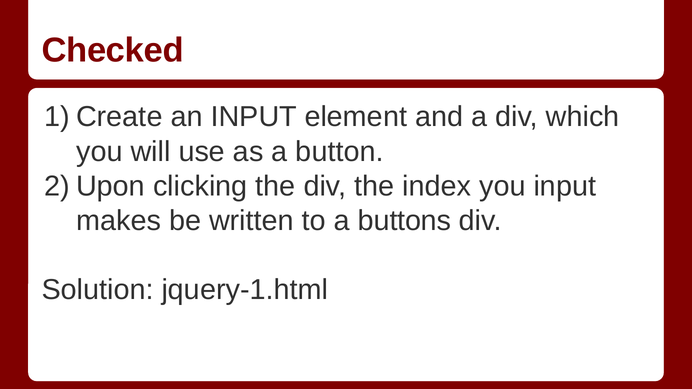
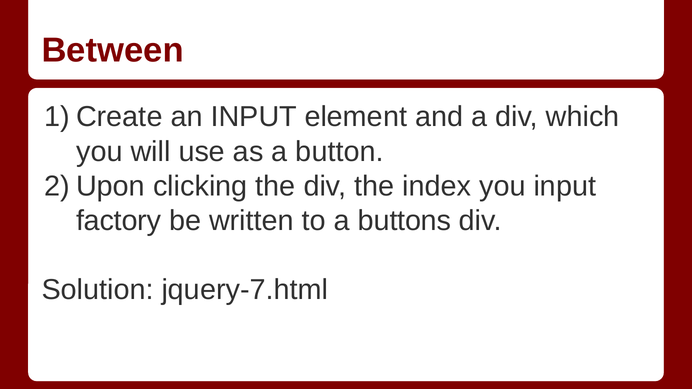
Checked: Checked -> Between (113, 50)
makes: makes -> factory (119, 221)
jquery-1.html: jquery-1.html -> jquery-7.html (245, 290)
